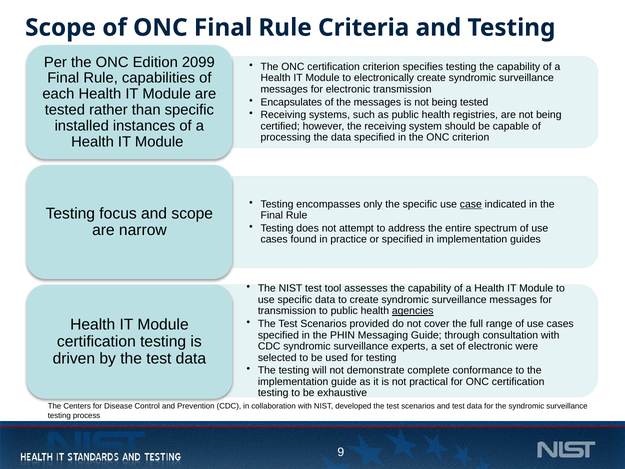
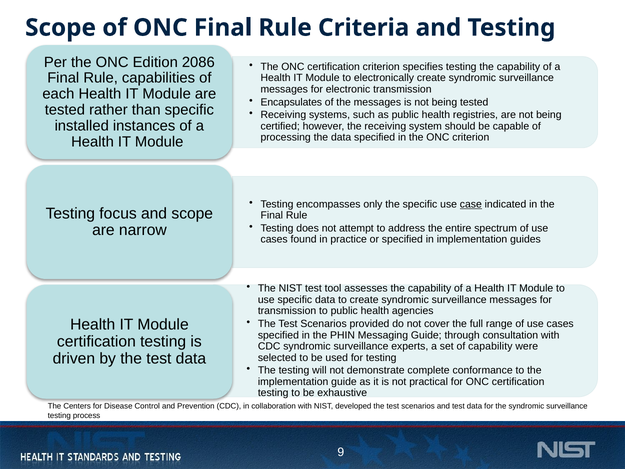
2099: 2099 -> 2086 (198, 62)
agencies underline: present -> none (413, 311)
of electronic: electronic -> capability (490, 346)
